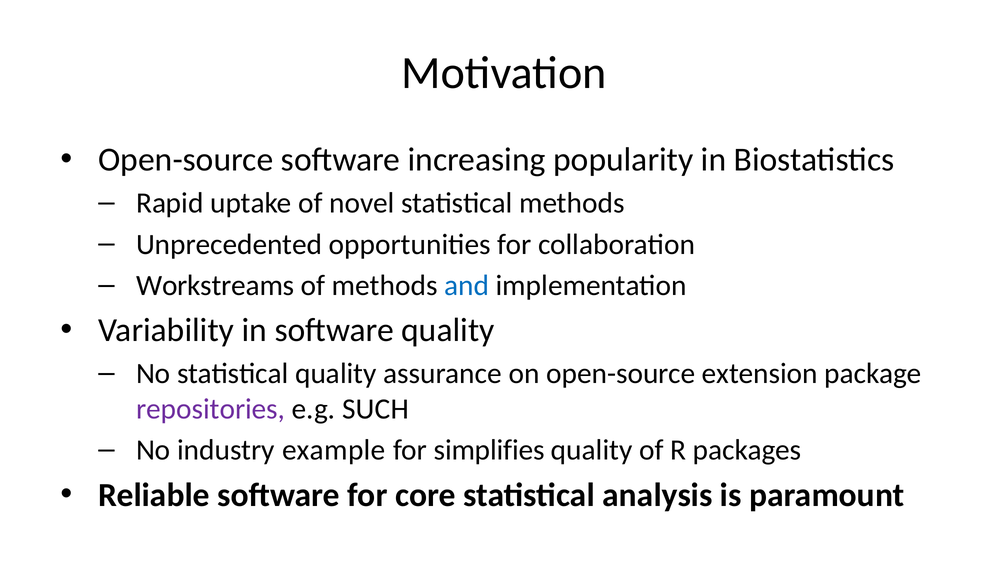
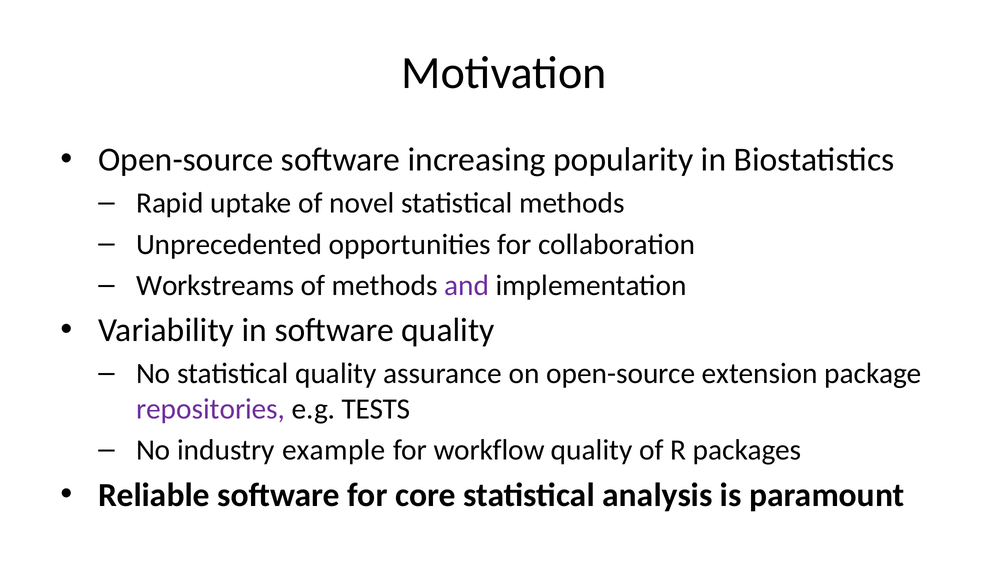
and colour: blue -> purple (467, 286)
SUCH: SUCH -> TESTS (376, 409)
simplifies: simplifies -> workflow (489, 450)
